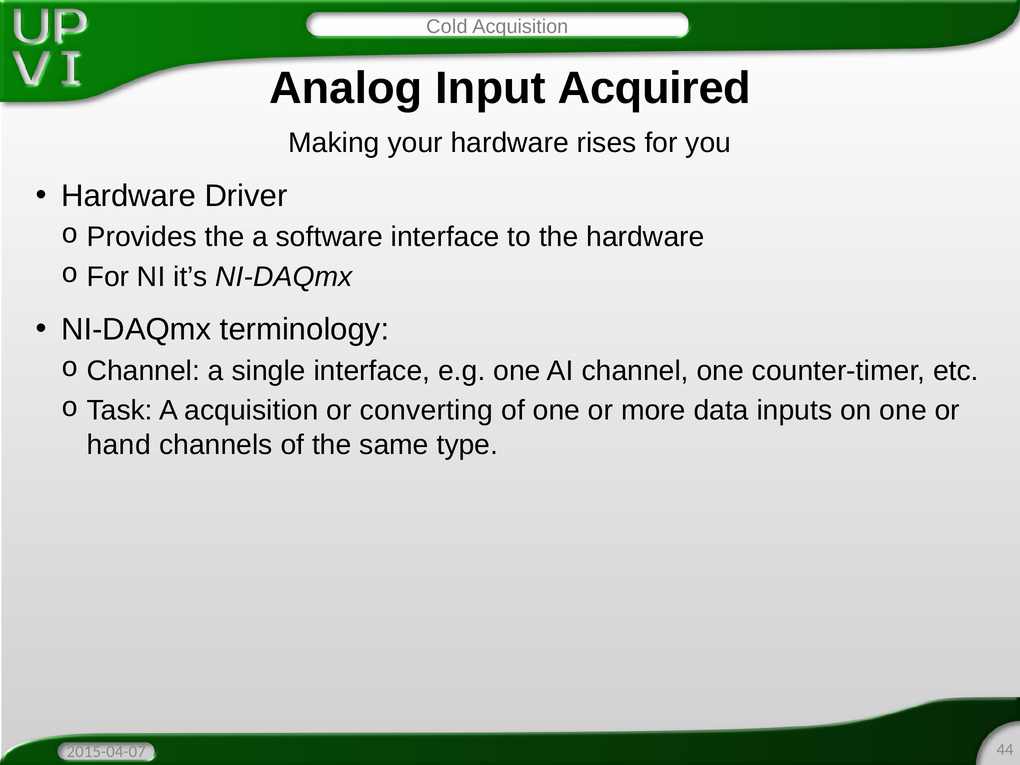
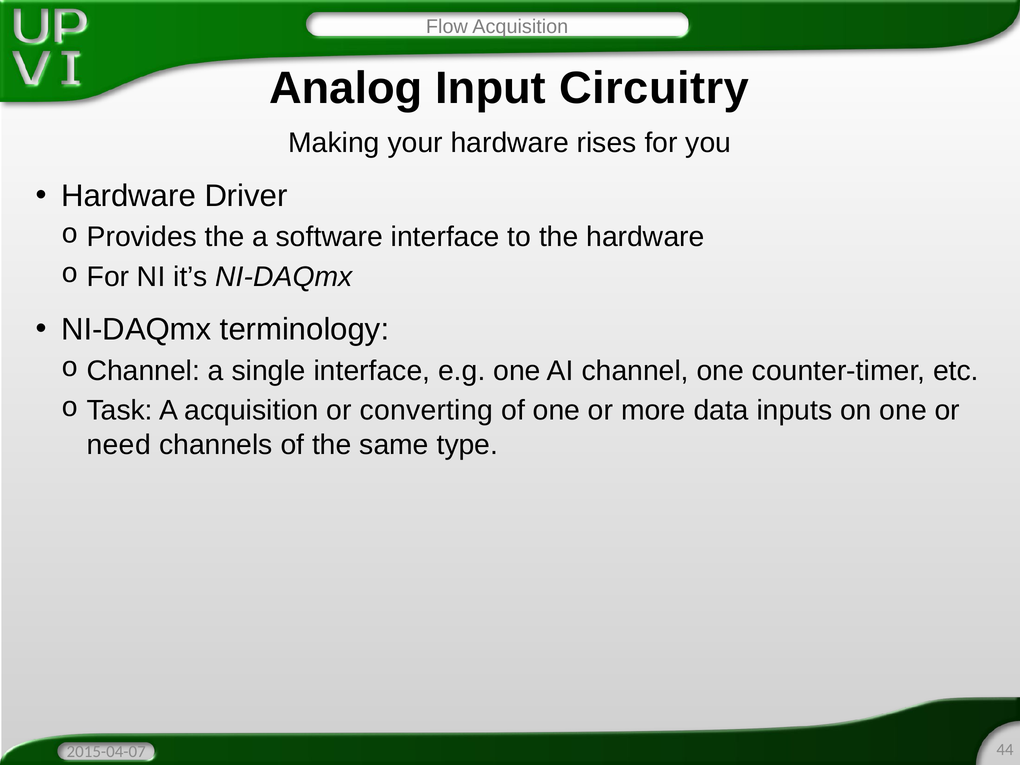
Cold: Cold -> Flow (447, 26)
Acquired: Acquired -> Circuitry (654, 88)
hand: hand -> need (119, 445)
